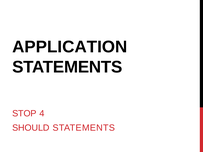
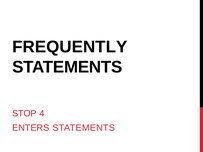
APPLICATION: APPLICATION -> FREQUENTLY (70, 47)
SHOULD: SHOULD -> ENTERS (31, 128)
